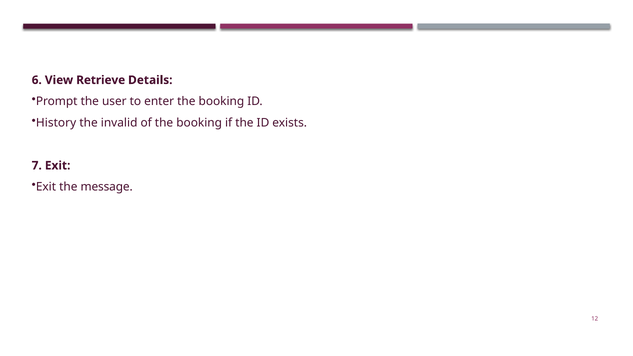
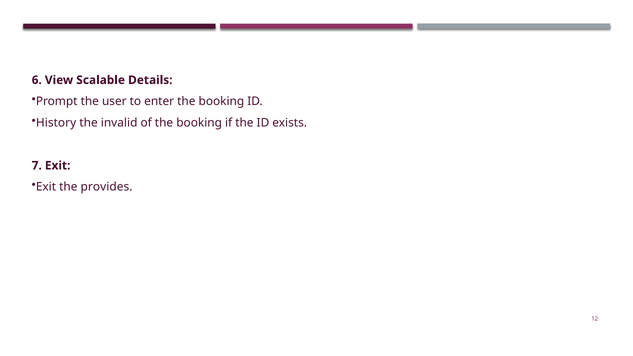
Retrieve: Retrieve -> Scalable (101, 80)
message: message -> provides (107, 187)
